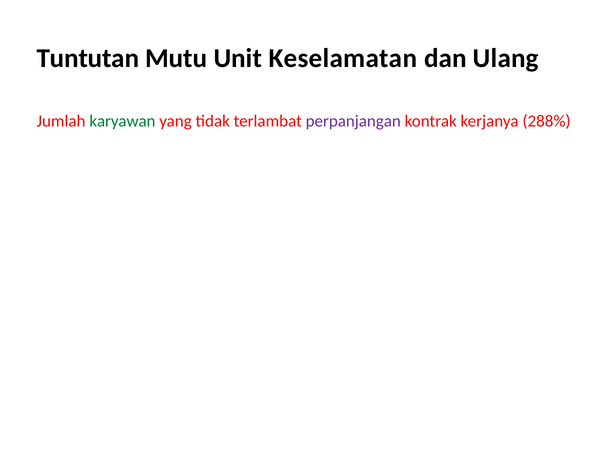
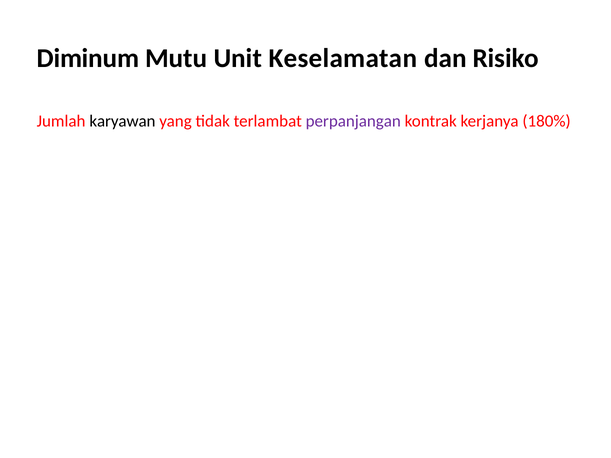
Tuntutan: Tuntutan -> Diminum (88, 58)
Ulang: Ulang -> Risiko (506, 58)
karyawan colour: green -> black (122, 121)
288%: 288% -> 180% (547, 121)
